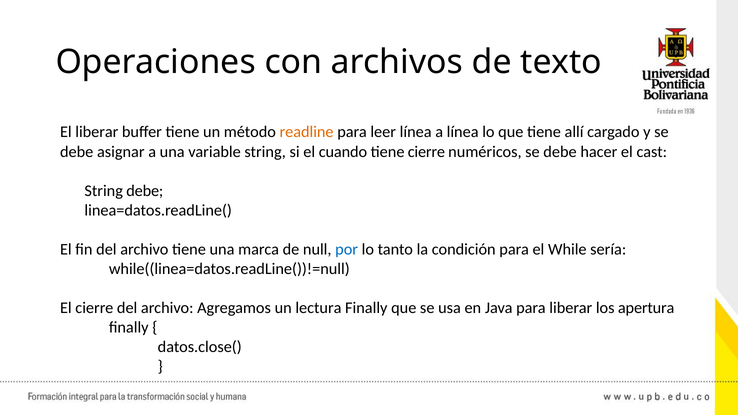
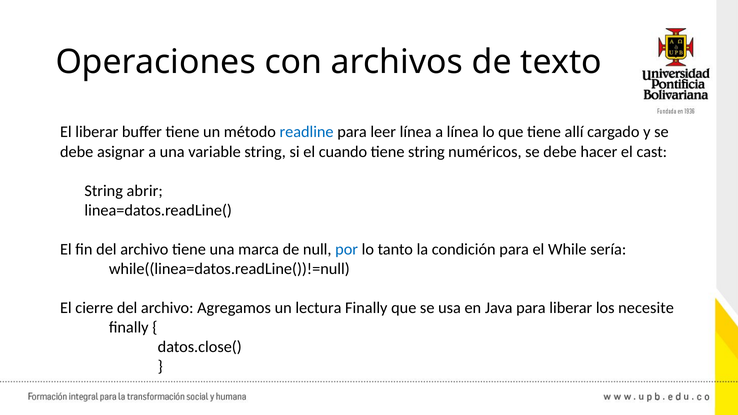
readline colour: orange -> blue (307, 132)
tiene cierre: cierre -> string (426, 152)
String debe: debe -> abrir (145, 191)
apertura: apertura -> necesite (646, 308)
